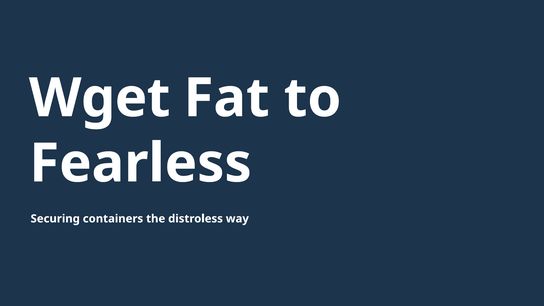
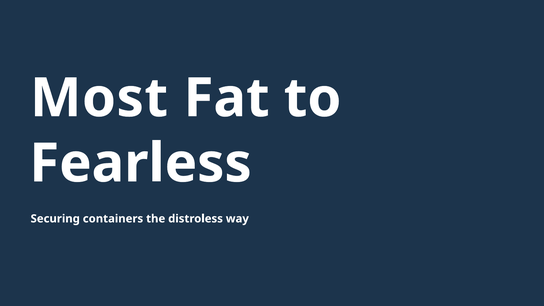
Wget: Wget -> Most (99, 98)
